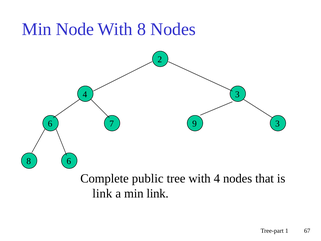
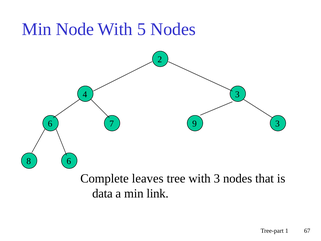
With 8: 8 -> 5 (142, 29)
public: public -> leaves (148, 178)
with 4: 4 -> 3 (217, 178)
link: link -> data (102, 193)
